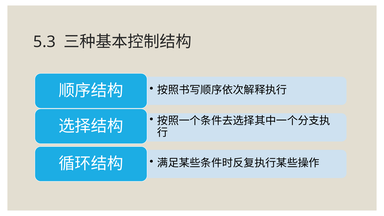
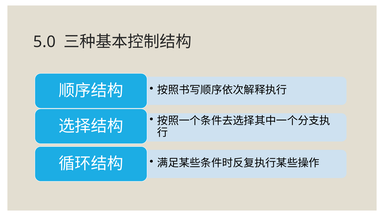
5.3: 5.3 -> 5.0 (44, 42)
